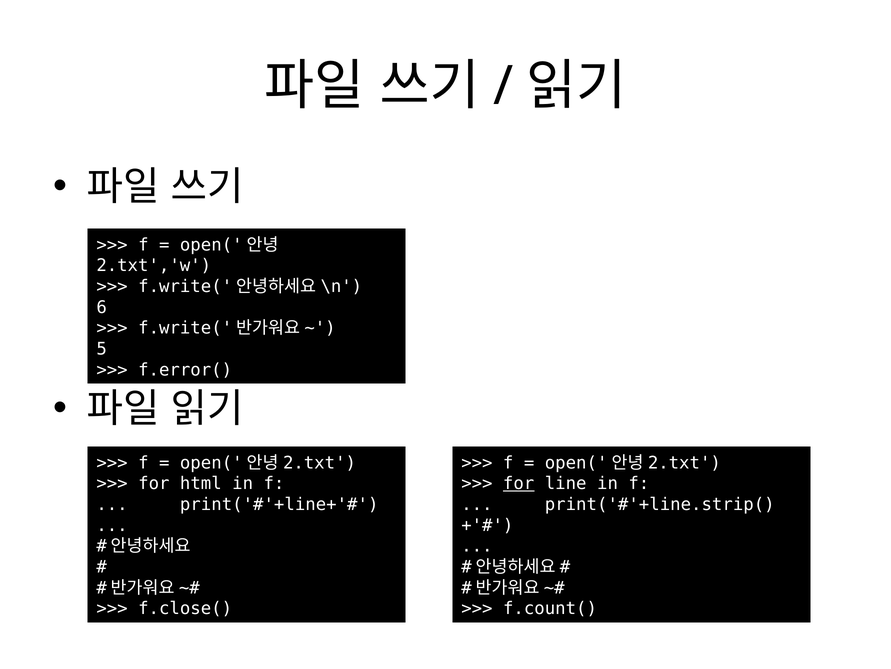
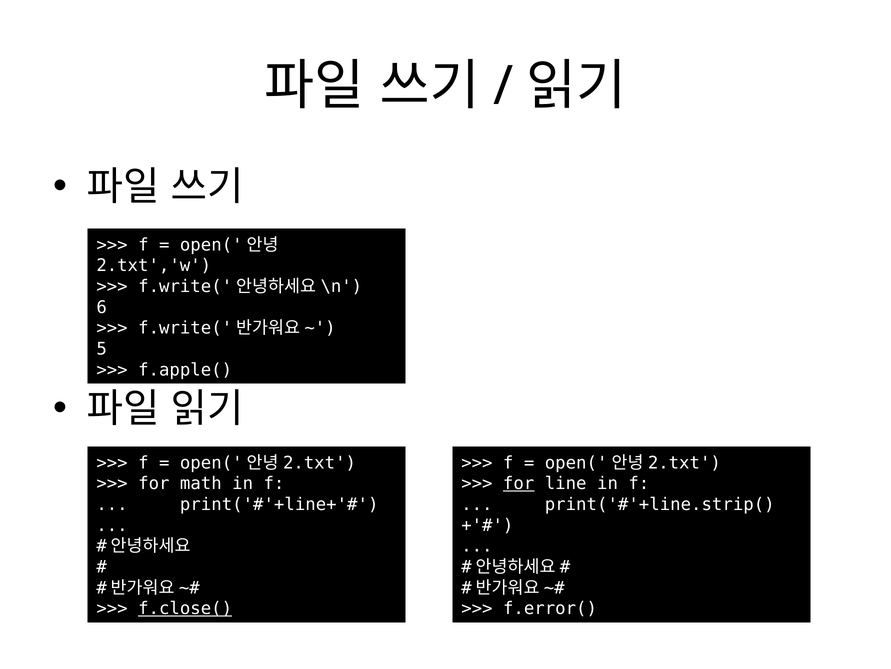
f.error(: f.error( -> f.apple( (185, 369)
html: html -> math (201, 483)
f.close( underline: none -> present (185, 608)
f.count(: f.count( -> f.error( (550, 608)
